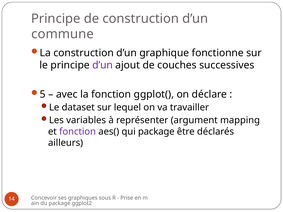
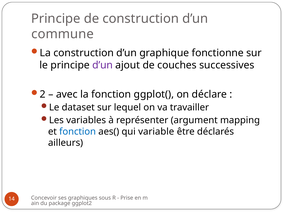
5: 5 -> 2 (43, 94)
fonction colour: purple -> blue (78, 132)
qui package: package -> variable (156, 132)
